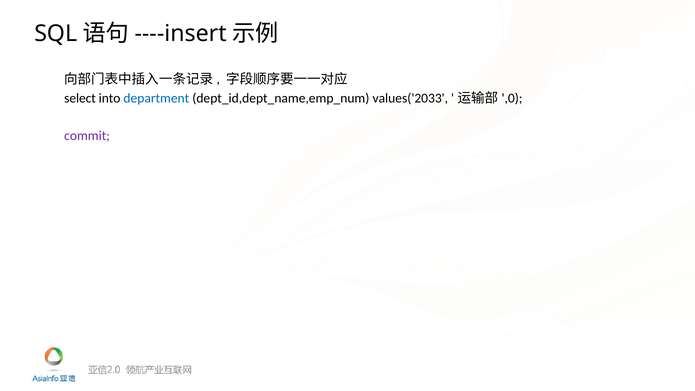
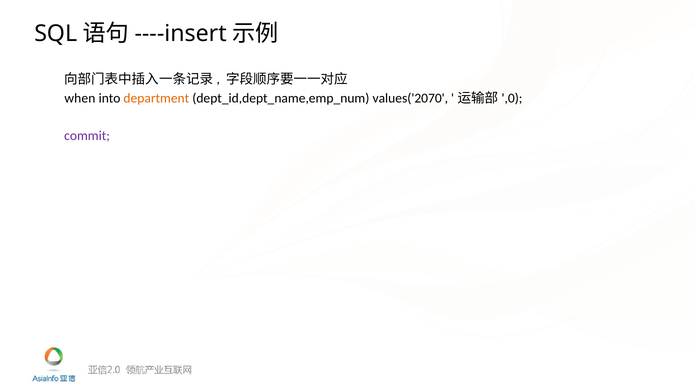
select: select -> when (80, 98)
department colour: blue -> orange (156, 98)
values('2033: values('2033 -> values('2070 (410, 98)
